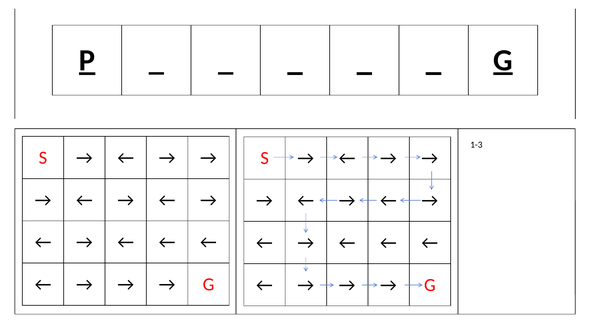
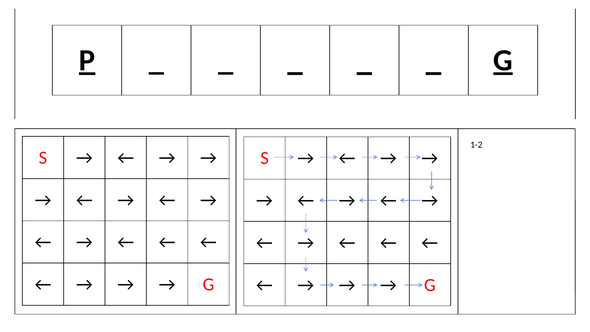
1-3: 1-3 -> 1-2 (476, 145)
